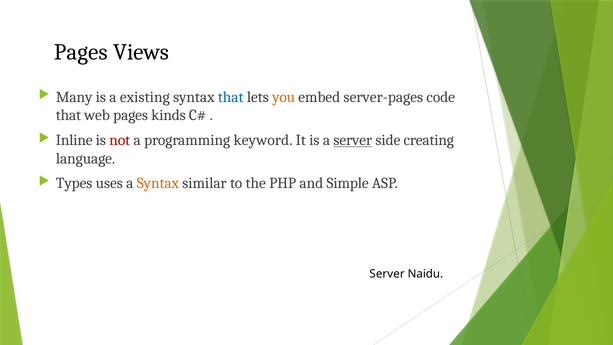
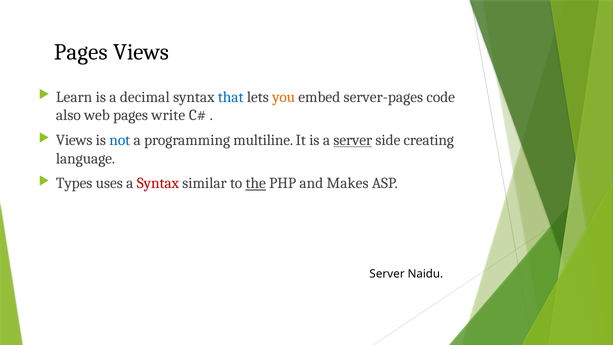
Many: Many -> Learn (74, 97)
existing: existing -> decimal (145, 97)
that: that -> also (68, 115)
kinds: kinds -> write (168, 115)
Inline: Inline -> Views (74, 140)
not colour: red -> blue (120, 140)
keyword: keyword -> multiline (263, 140)
Syntax colour: orange -> red (158, 183)
the underline: none -> present (256, 183)
Simple: Simple -> Makes (348, 183)
